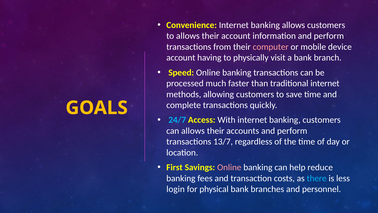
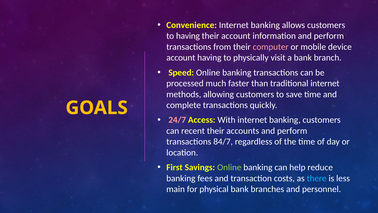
to allows: allows -> having (188, 36)
24/7 colour: light blue -> pink (177, 120)
can allows: allows -> recent (193, 131)
13/7: 13/7 -> 84/7 (223, 141)
Online colour: pink -> light green (229, 167)
login: login -> main (176, 189)
